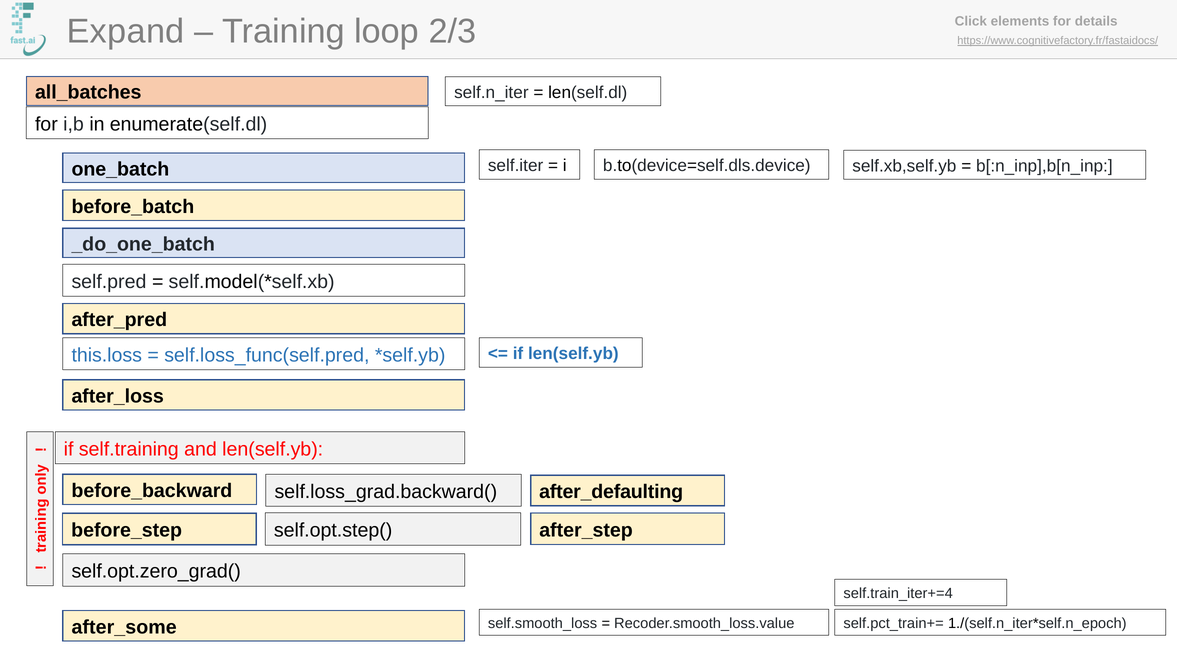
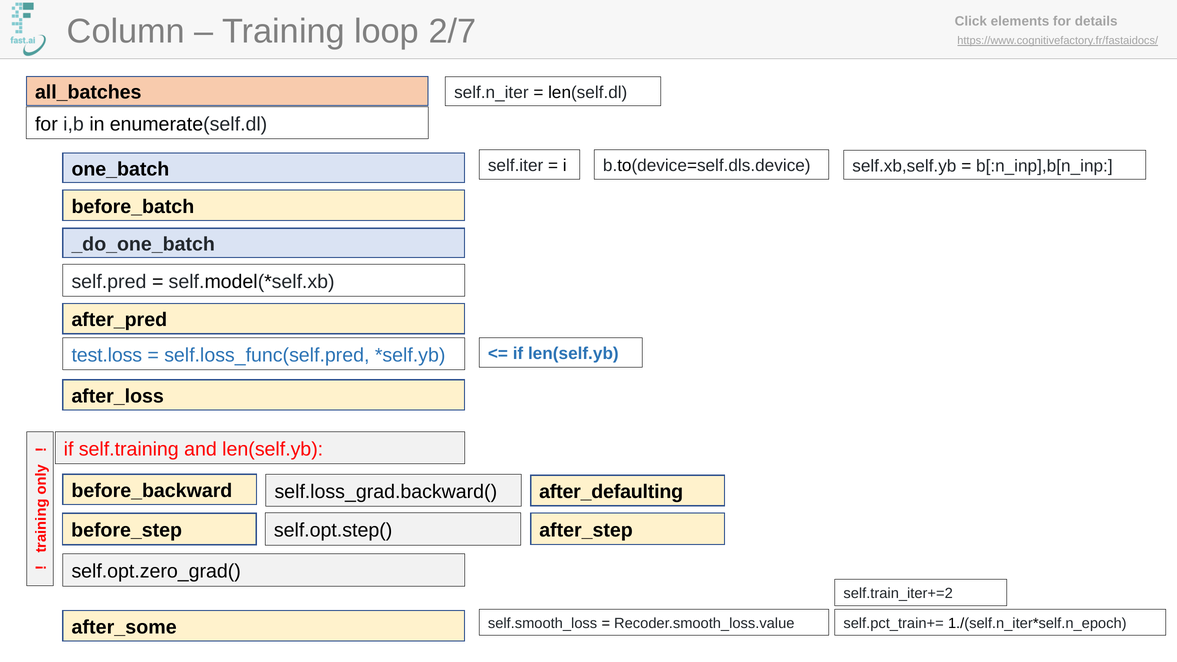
Expand: Expand -> Column (126, 32)
2/3: 2/3 -> 2/7 (452, 32)
this.loss: this.loss -> test.loss (107, 355)
self.train_iter+=4: self.train_iter+=4 -> self.train_iter+=2 (898, 594)
